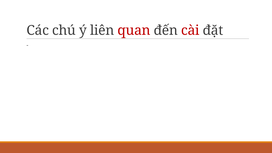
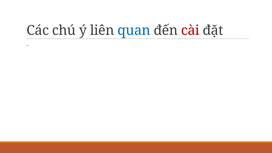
quan colour: red -> blue (134, 30)
